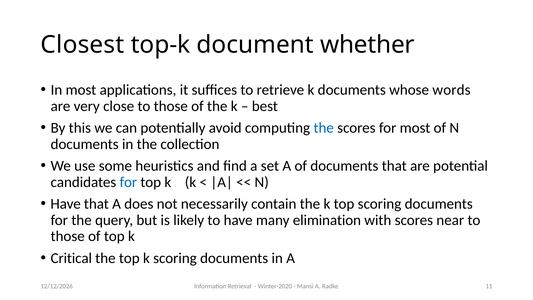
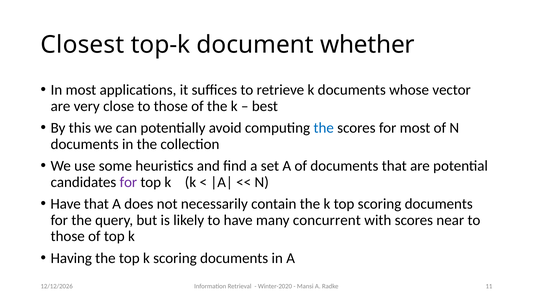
words: words -> vector (452, 90)
for colour: blue -> purple (128, 182)
elimination: elimination -> concurrent (327, 220)
Critical: Critical -> Having (71, 258)
